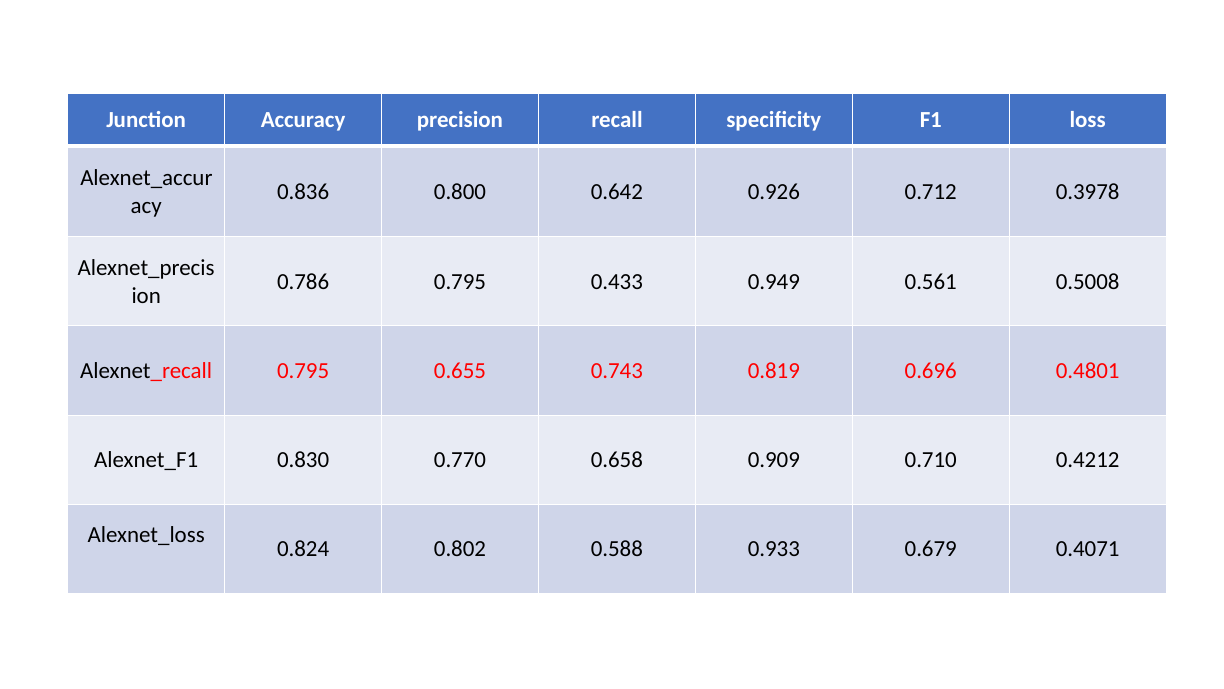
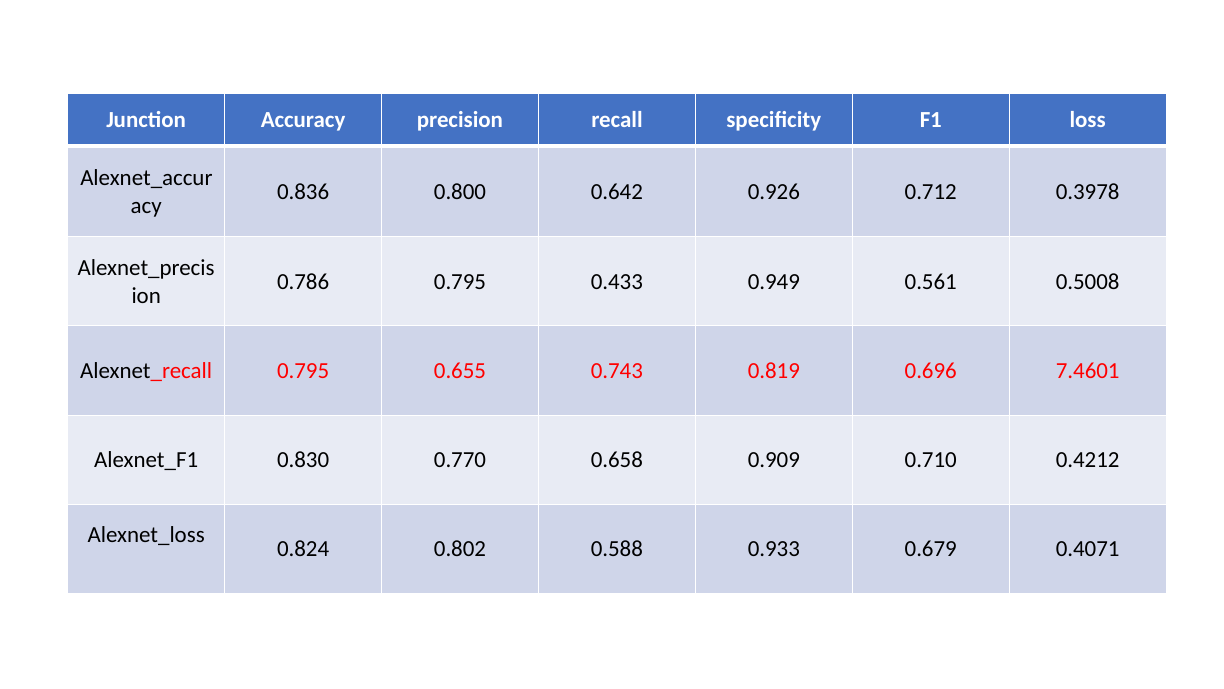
0.4801: 0.4801 -> 7.4601 (1088, 371)
